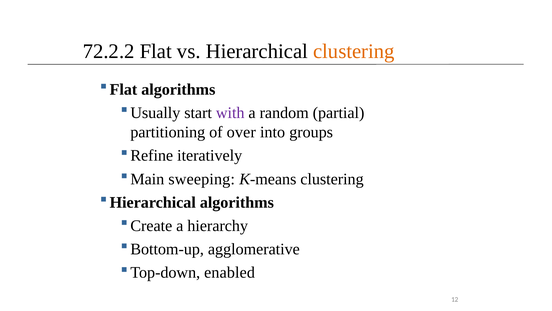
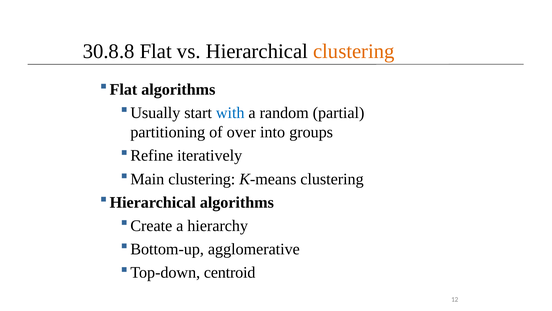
72.2.2: 72.2.2 -> 30.8.8 (109, 51)
with colour: purple -> blue (230, 113)
sweeping: sweeping -> clustering (202, 179)
enabled: enabled -> centroid (230, 272)
